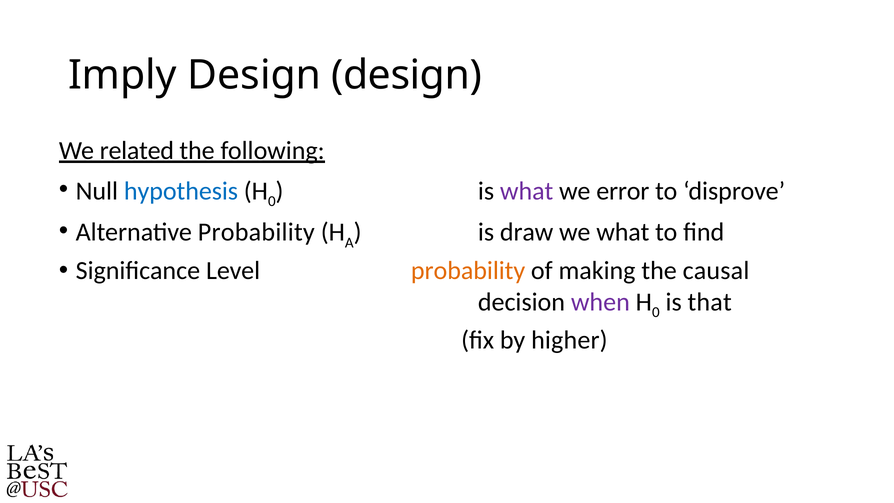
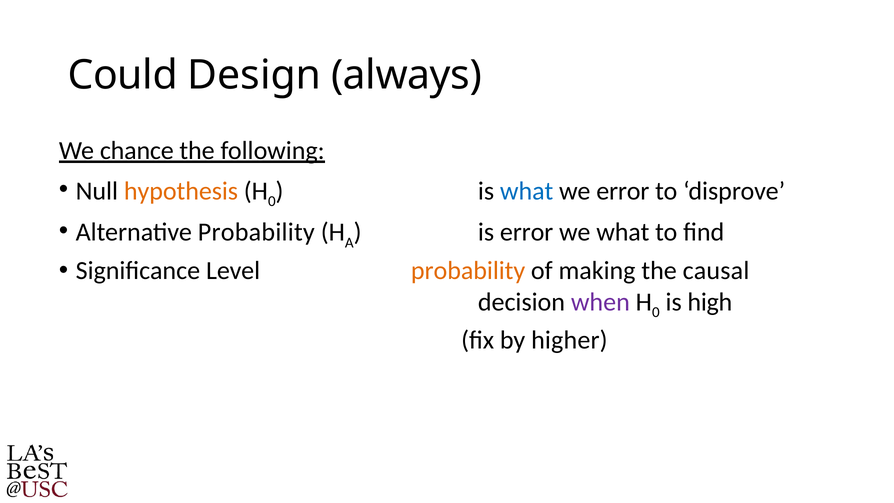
Imply: Imply -> Could (123, 75)
Design design: design -> always (407, 75)
related: related -> chance (137, 150)
hypothesis colour: blue -> orange (181, 191)
what colour: purple -> blue (527, 191)
is draw: draw -> error (527, 232)
that: that -> high (710, 302)
